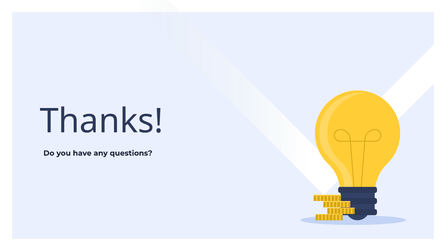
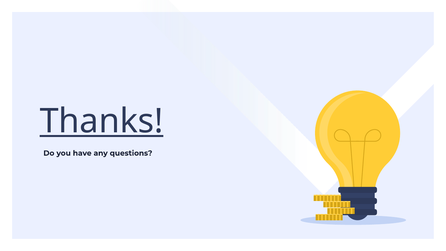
Thanks underline: none -> present (102, 121)
